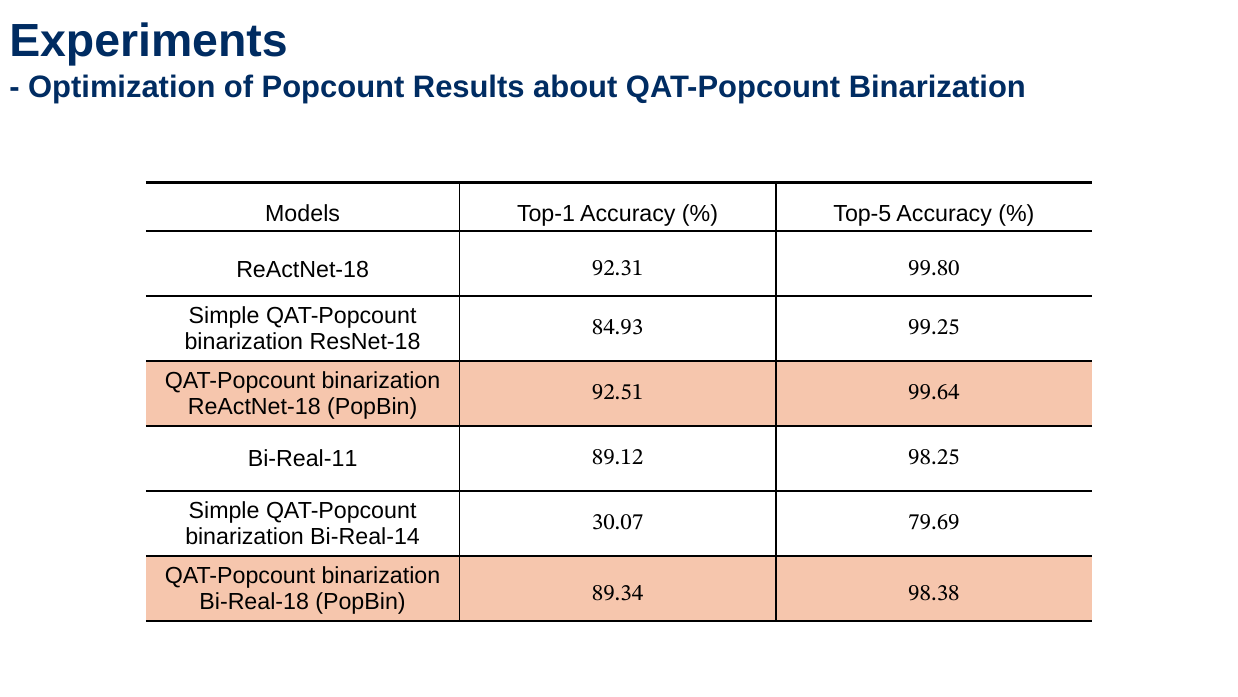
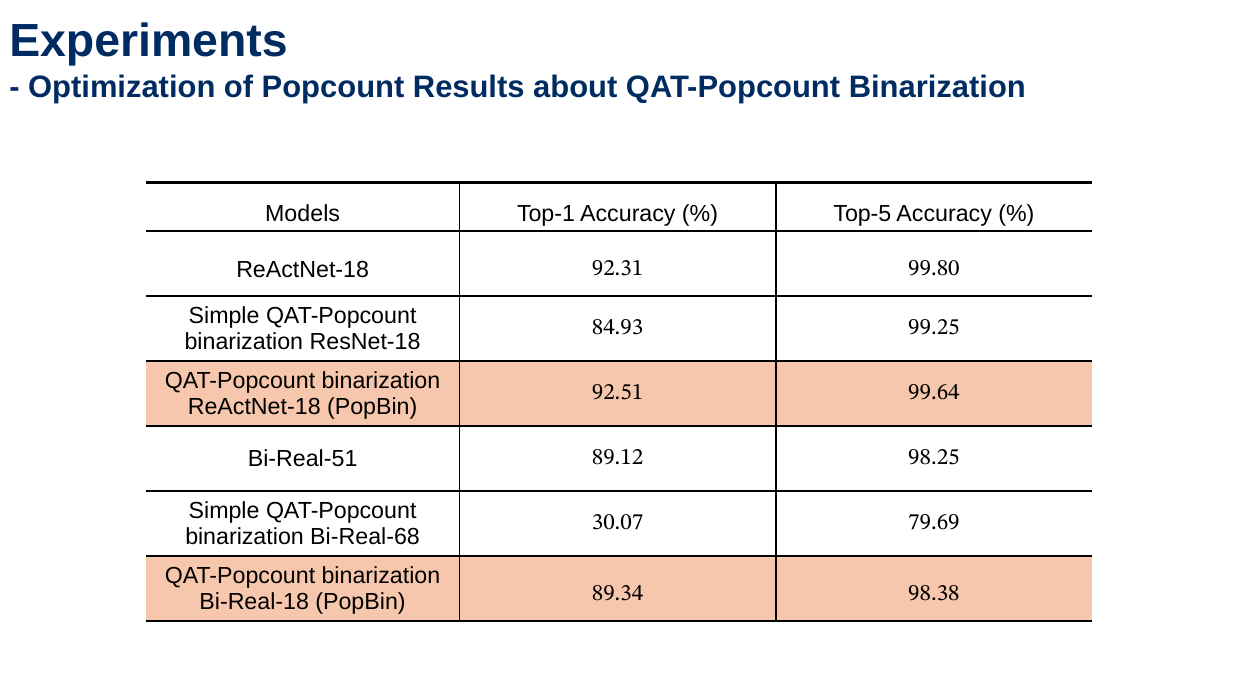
Bi-Real-11: Bi-Real-11 -> Bi-Real-51 (303, 459)
Bi-Real-14: Bi-Real-14 -> Bi-Real-68 (365, 537)
